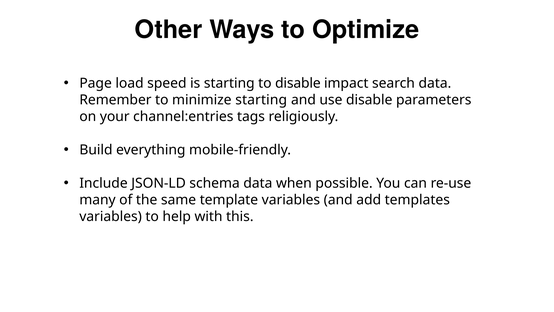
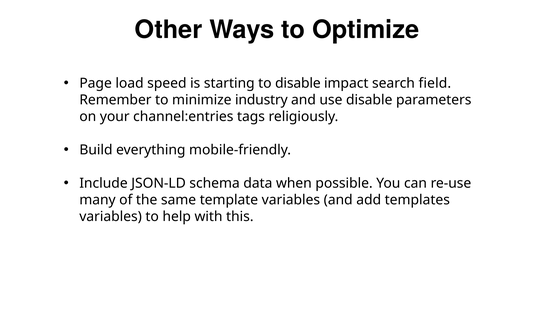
search data: data -> field (435, 83)
minimize starting: starting -> industry (261, 100)
